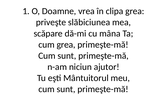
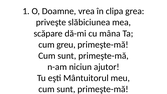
cum grea: grea -> greu (66, 45)
